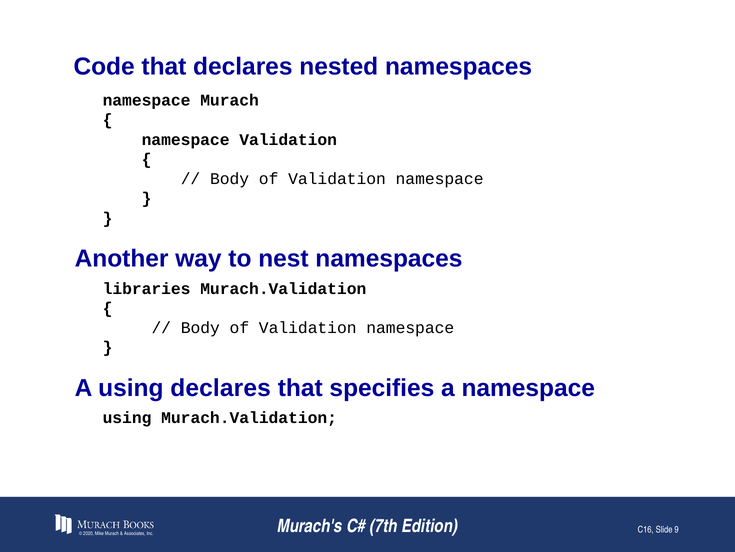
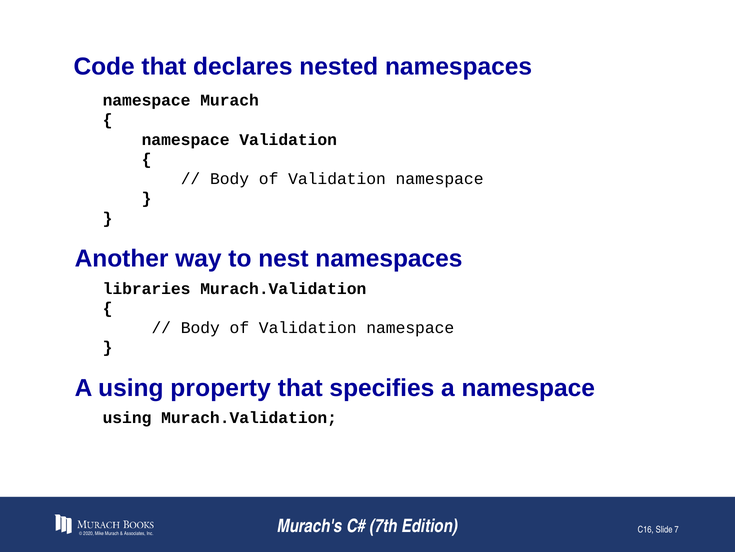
using declares: declares -> property (221, 387)
9: 9 -> 7 (677, 529)
